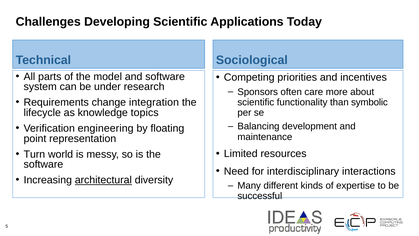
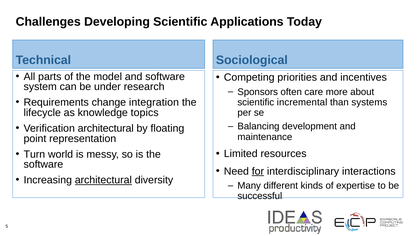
functionality: functionality -> incremental (302, 102)
symbolic: symbolic -> systems (369, 102)
Verification engineering: engineering -> architectural (106, 128)
for underline: none -> present (258, 171)
